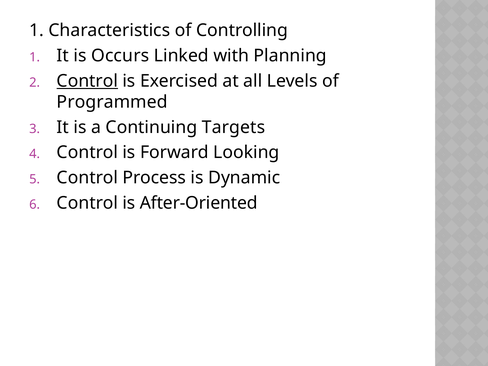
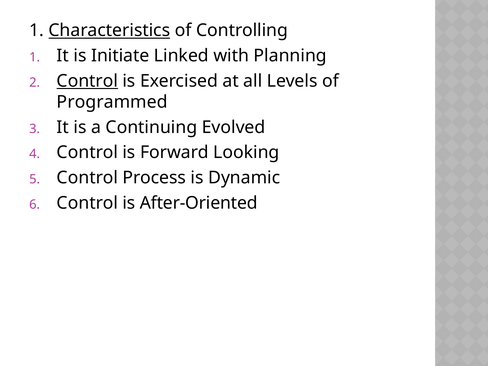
Characteristics underline: none -> present (109, 30)
Occurs: Occurs -> Initiate (120, 56)
Targets: Targets -> Evolved (234, 127)
